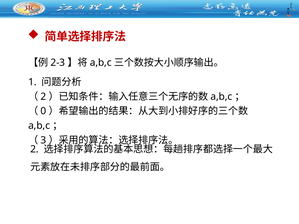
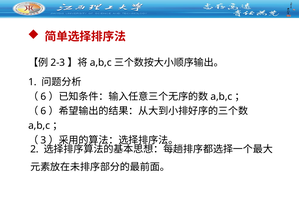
2: 2 -> 6 (43, 97)
0: 0 -> 6 (43, 111)
